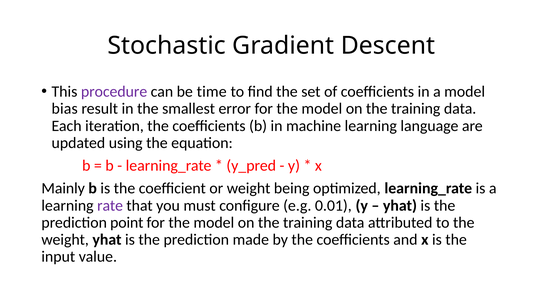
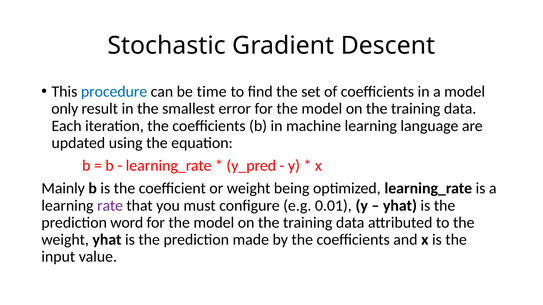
procedure colour: purple -> blue (114, 92)
bias: bias -> only (65, 109)
point: point -> word (127, 223)
